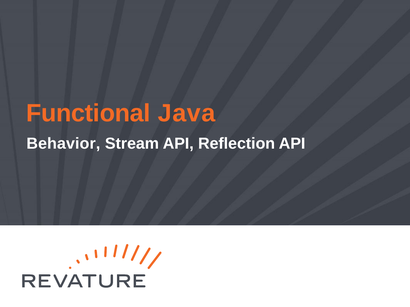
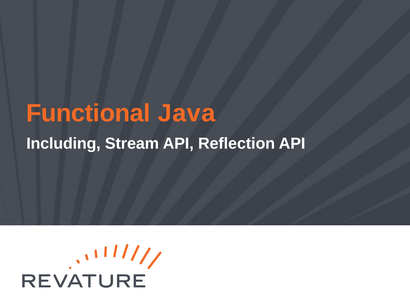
Behavior: Behavior -> Including (64, 144)
